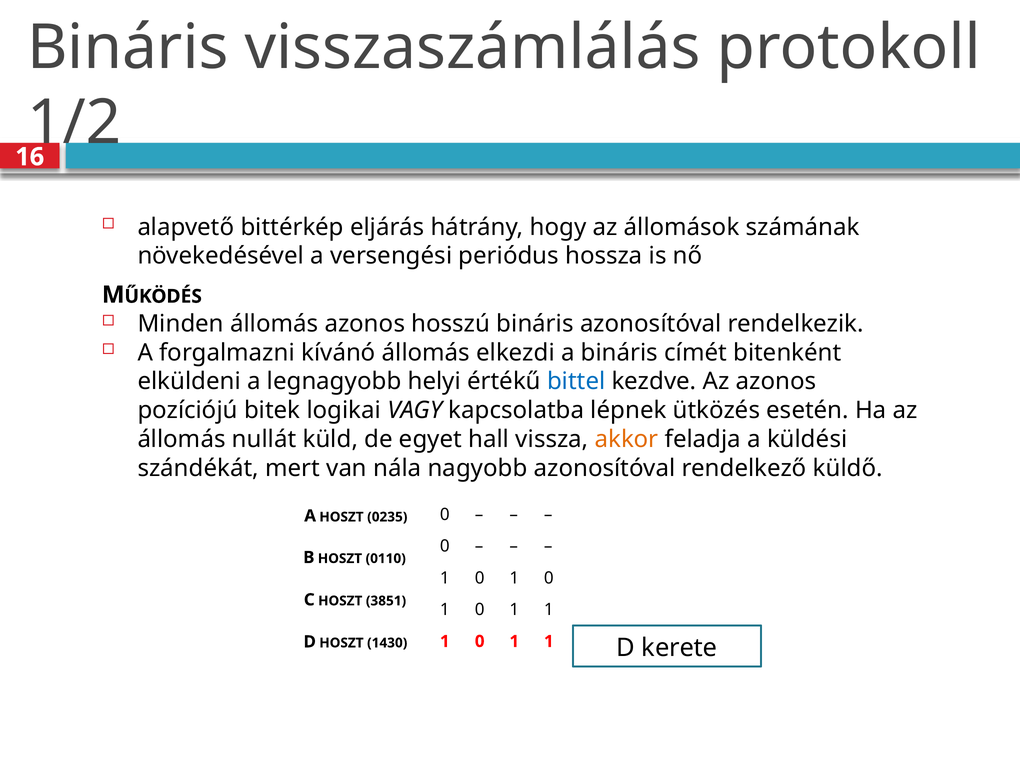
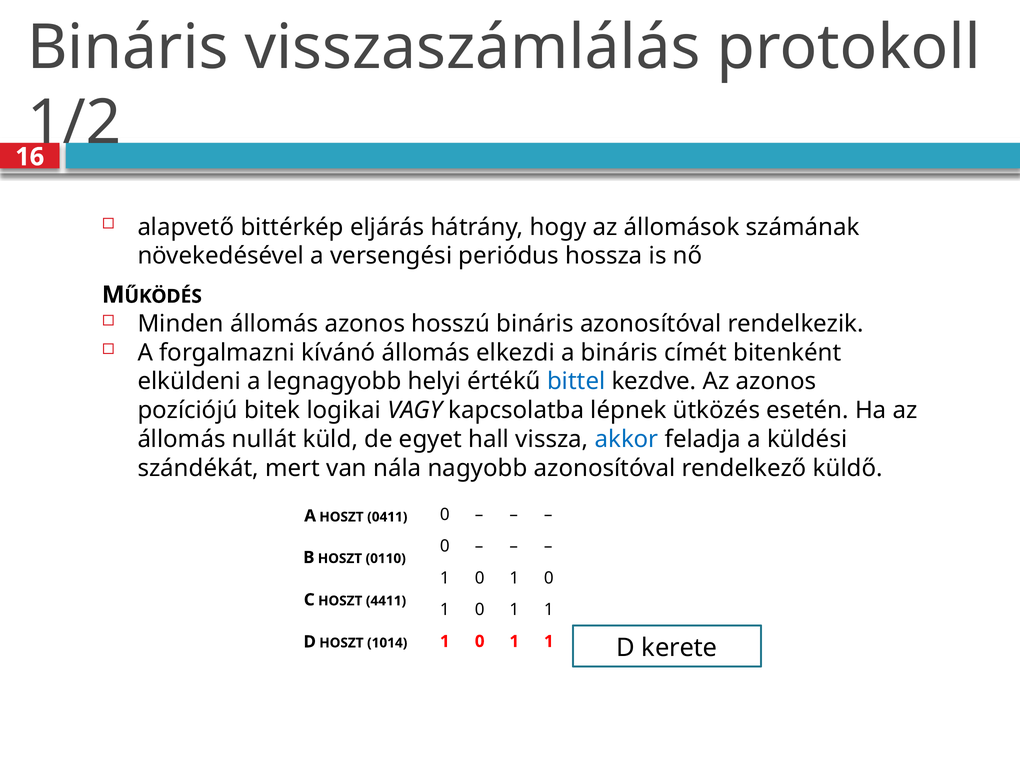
akkor colour: orange -> blue (627, 439)
0235: 0235 -> 0411 (387, 517)
3851: 3851 -> 4411 (386, 601)
1430: 1430 -> 1014 (387, 643)
